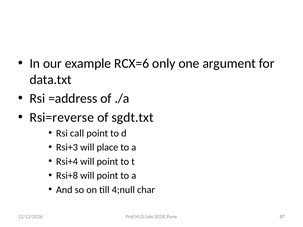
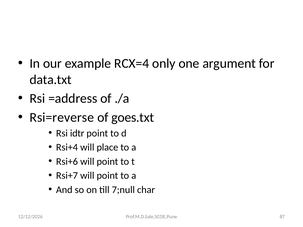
RCX=6: RCX=6 -> RCX=4 (132, 64)
sgdt.txt: sgdt.txt -> goes.txt (133, 117)
call: call -> idtr (77, 133)
Rsi+3: Rsi+3 -> Rsi+4 (67, 148)
Rsi+4: Rsi+4 -> Rsi+6 (67, 162)
Rsi+8: Rsi+8 -> Rsi+7 (67, 176)
4;null: 4;null -> 7;null (123, 190)
